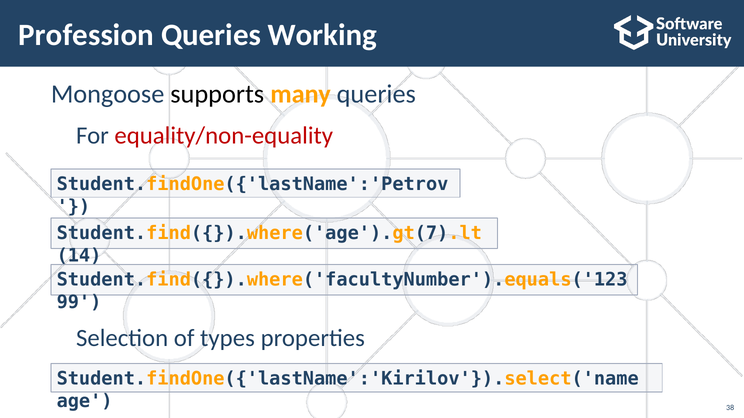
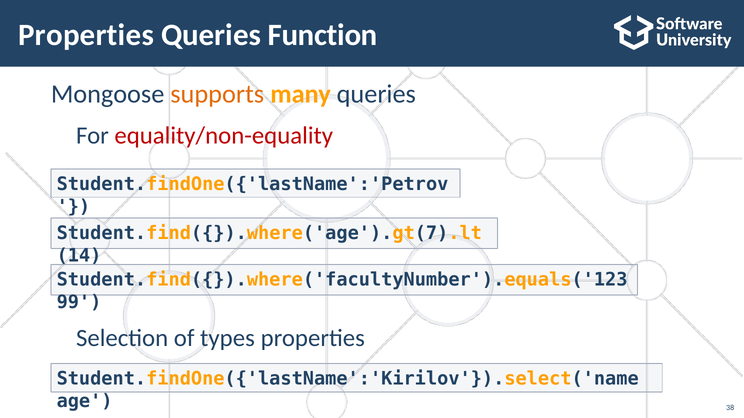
Profession: Profession -> Properties (86, 35)
Working: Working -> Function (323, 35)
supports colour: black -> orange (217, 94)
